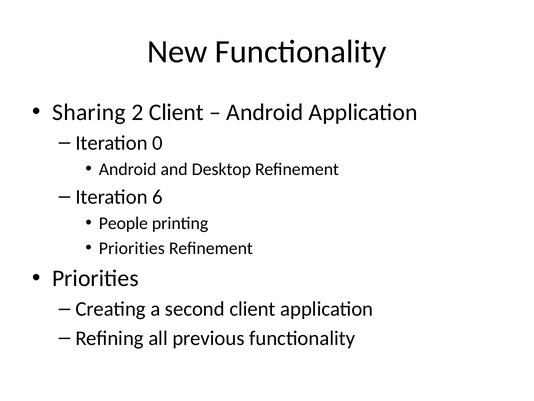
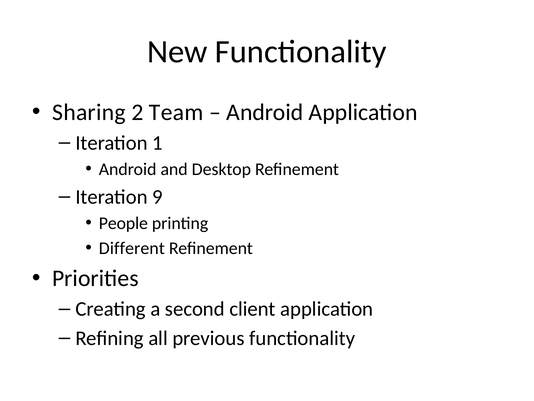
2 Client: Client -> Team (176, 112)
0: 0 -> 1 (157, 143)
6: 6 -> 9 (157, 197)
Priorities: Priorities -> Different (132, 248)
